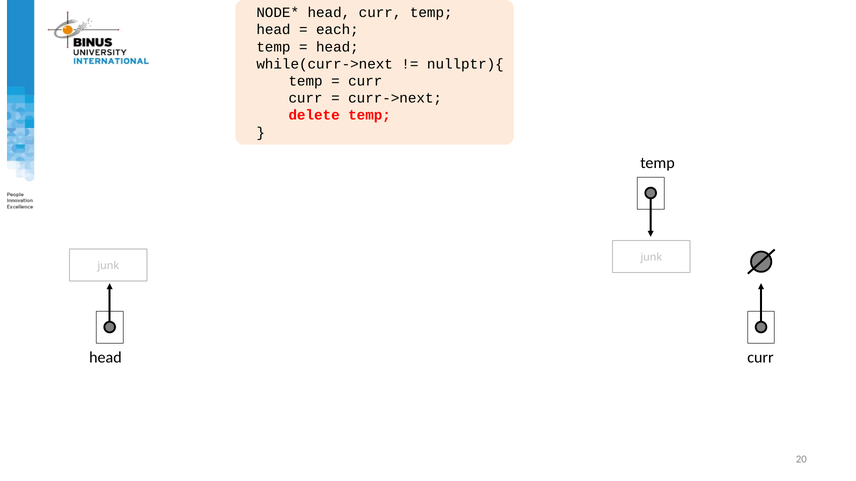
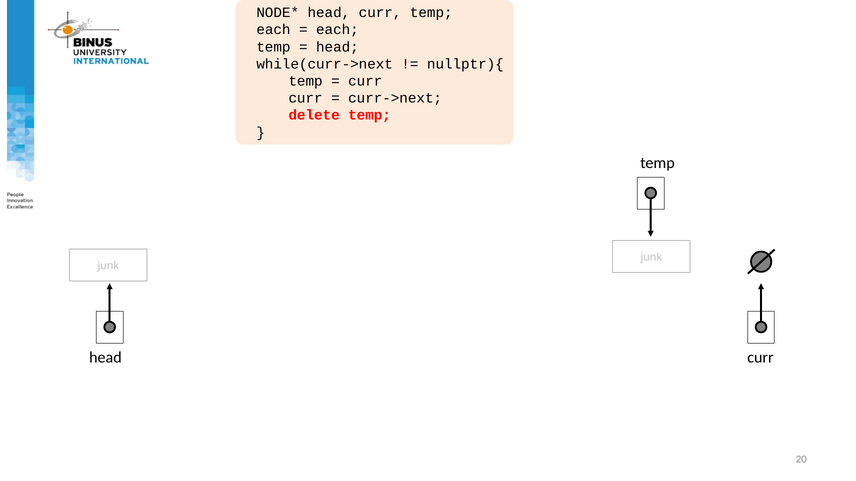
head: head -> each (273, 30)
